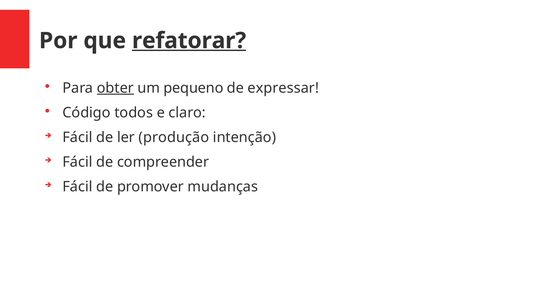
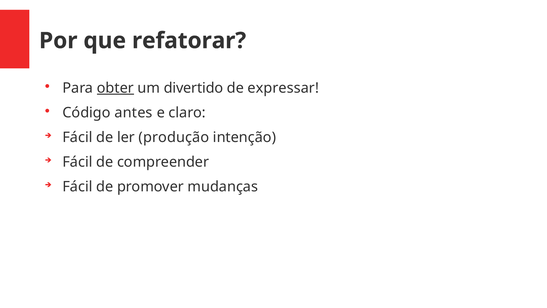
refatorar underline: present -> none (189, 41)
pequeno: pequeno -> divertido (193, 88)
todos: todos -> antes (134, 112)
